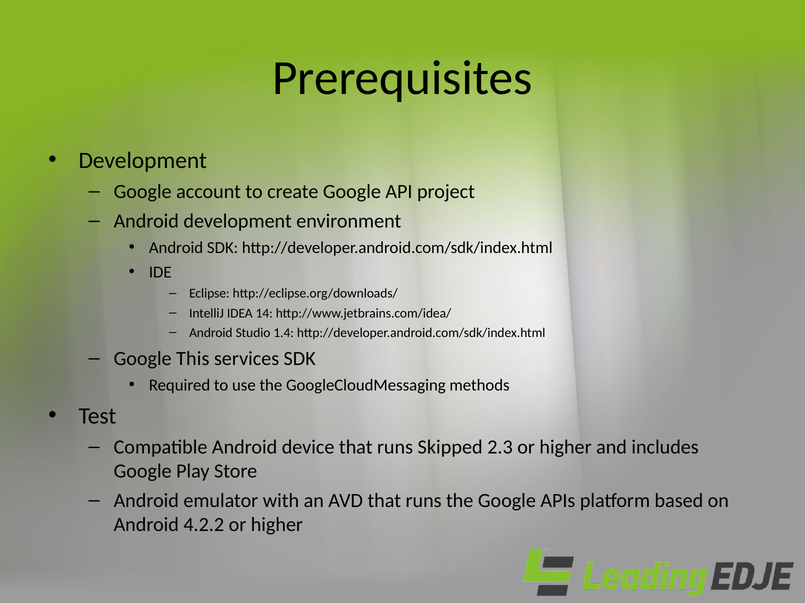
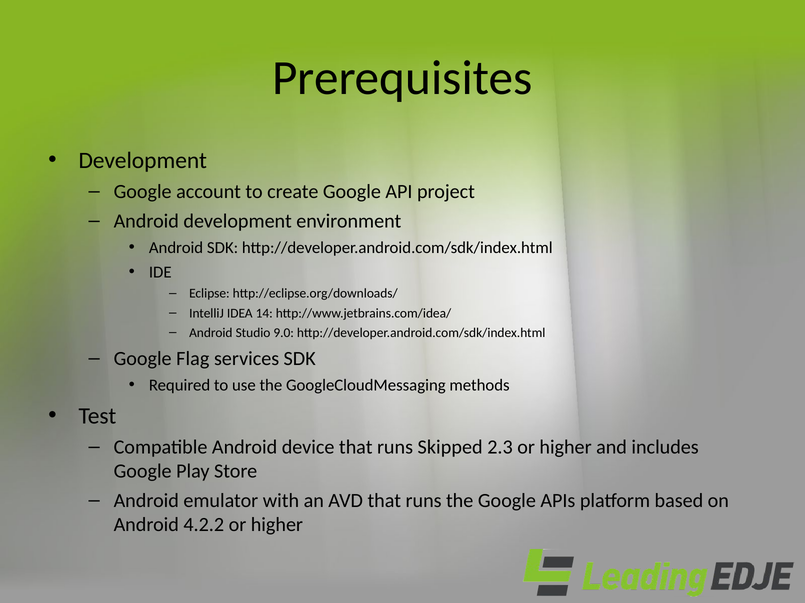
1.4: 1.4 -> 9.0 (284, 333)
This: This -> Flag (193, 359)
